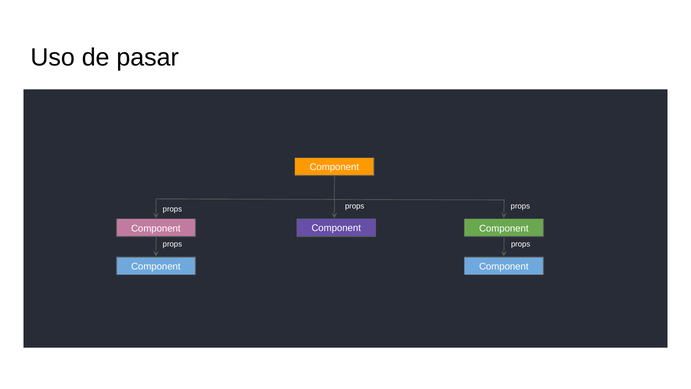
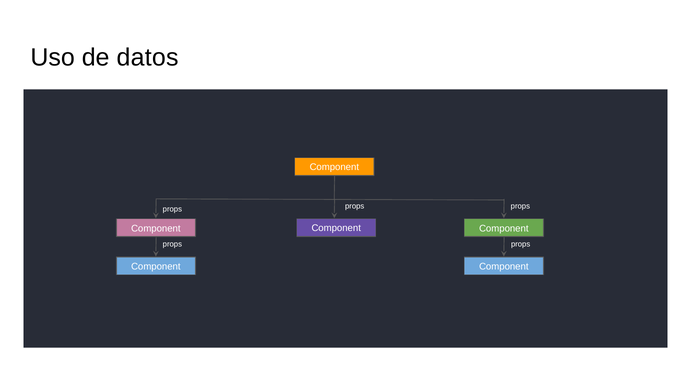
pasar: pasar -> datos (148, 57)
